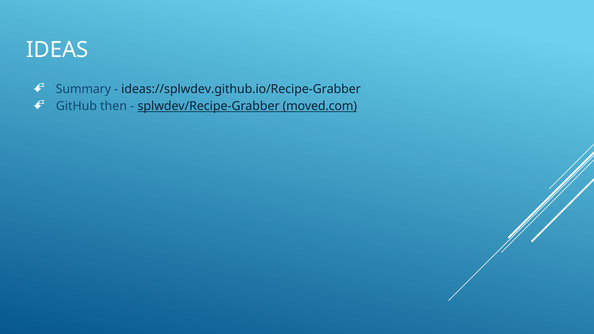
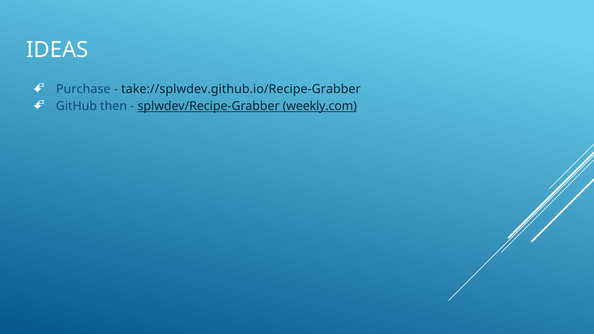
Summary: Summary -> Purchase (83, 89)
ideas://splwdev.github.io/Recipe-Grabber: ideas://splwdev.github.io/Recipe-Grabber -> take://splwdev.github.io/Recipe-Grabber (241, 89)
moved.com: moved.com -> weekly.com (320, 106)
